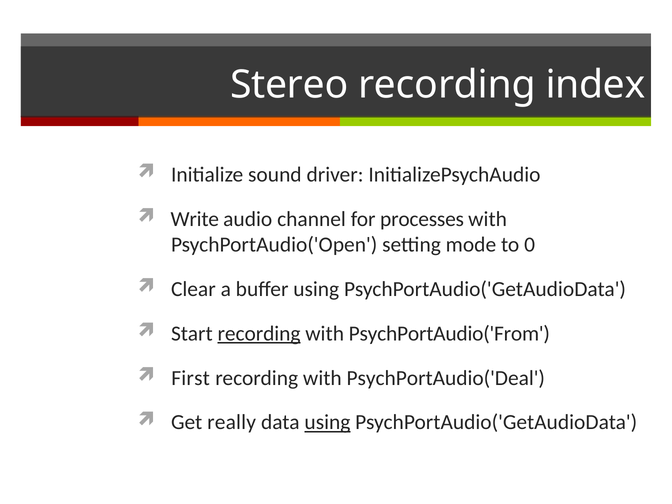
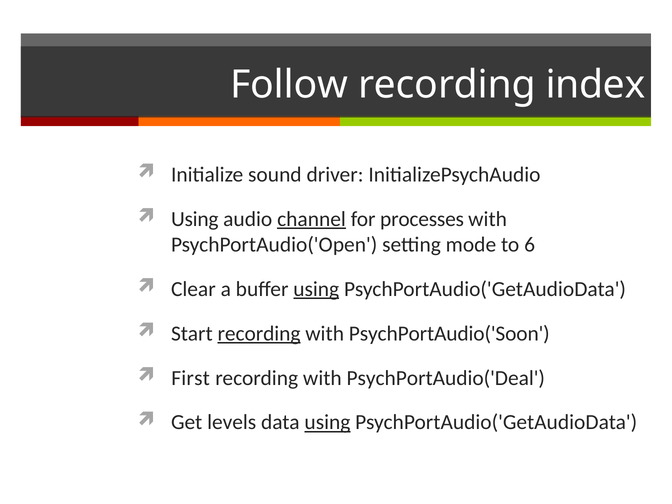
Stereo: Stereo -> Follow (289, 85)
Write: Write -> Using (195, 219)
channel underline: none -> present (312, 219)
0: 0 -> 6 (530, 245)
using underline: none -> present (316, 289)
PsychPortAudio('From: PsychPortAudio('From -> PsychPortAudio('Soon (449, 334)
really: really -> levels (232, 422)
